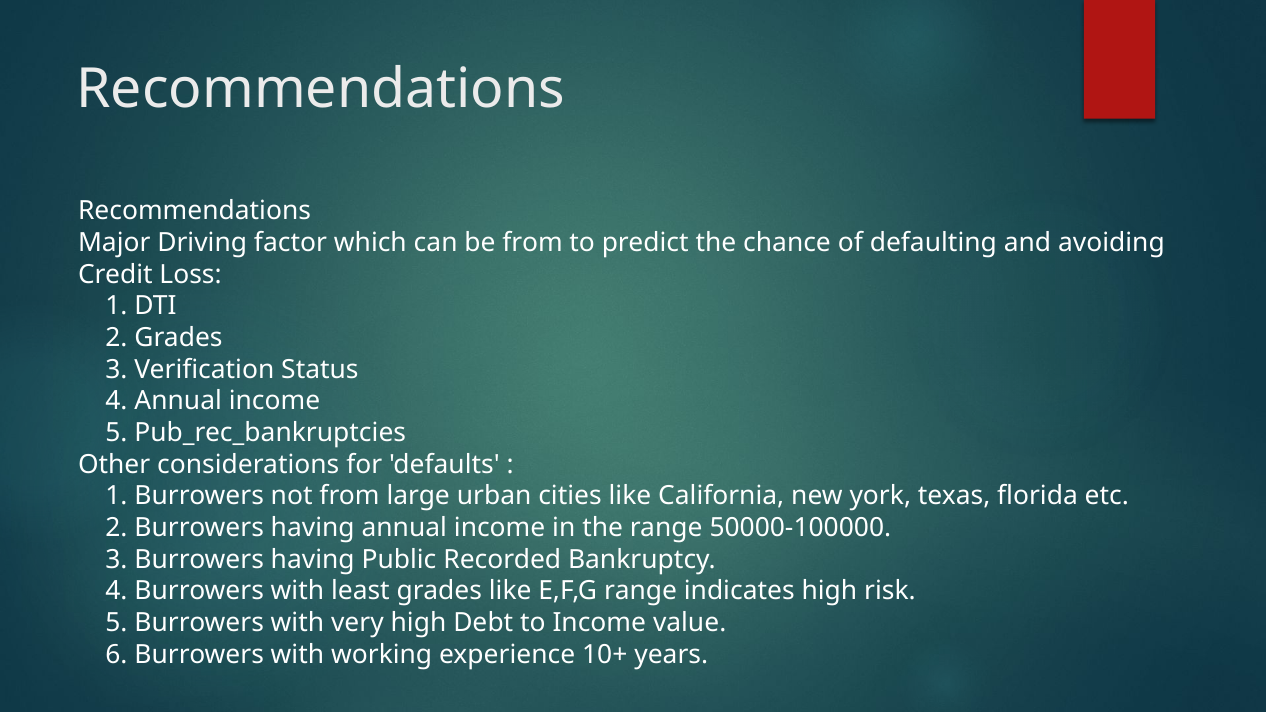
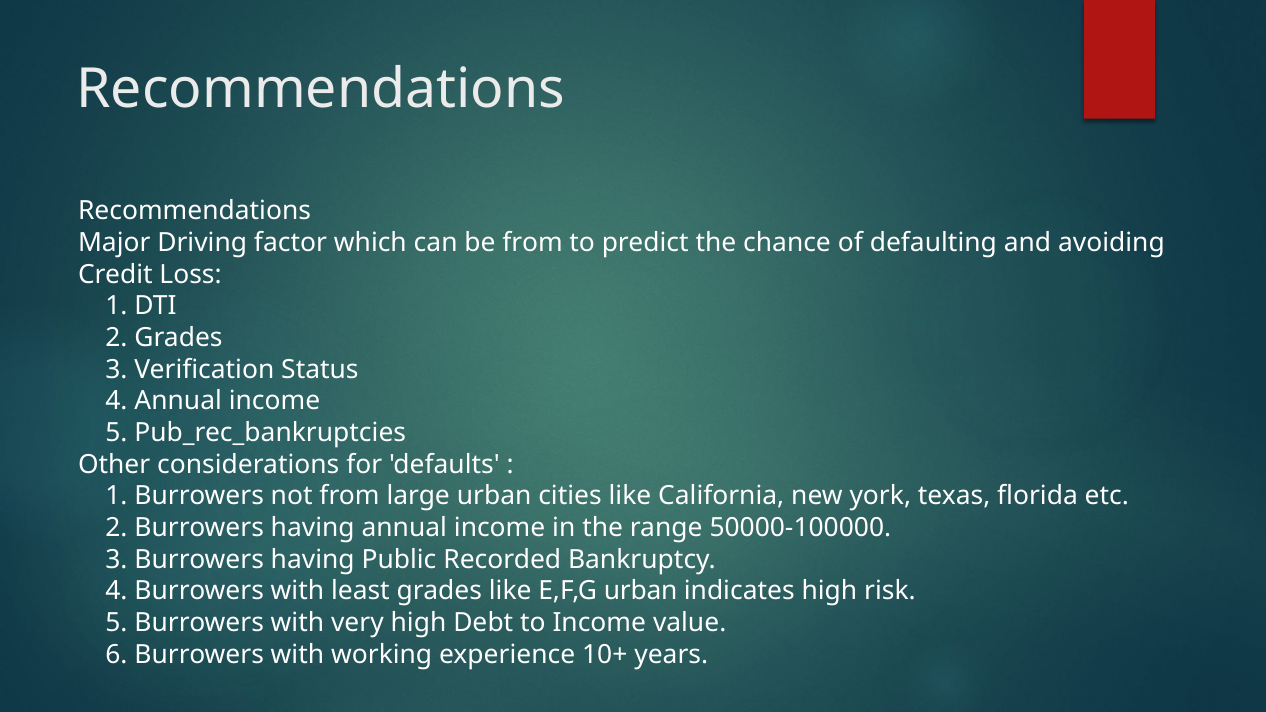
E,F,G range: range -> urban (641, 591)
